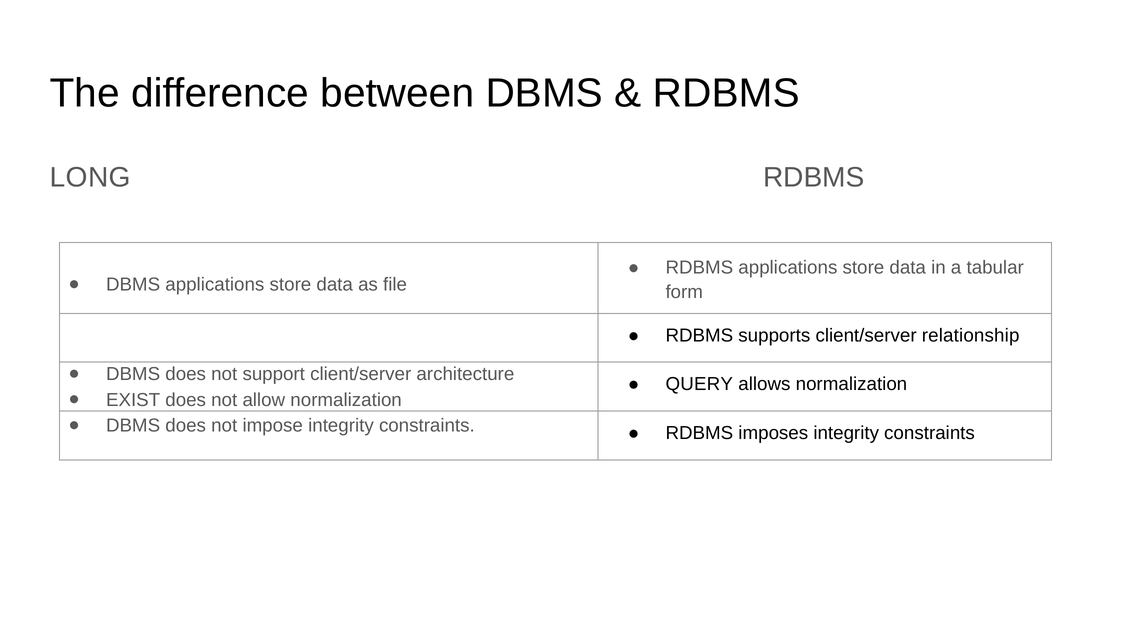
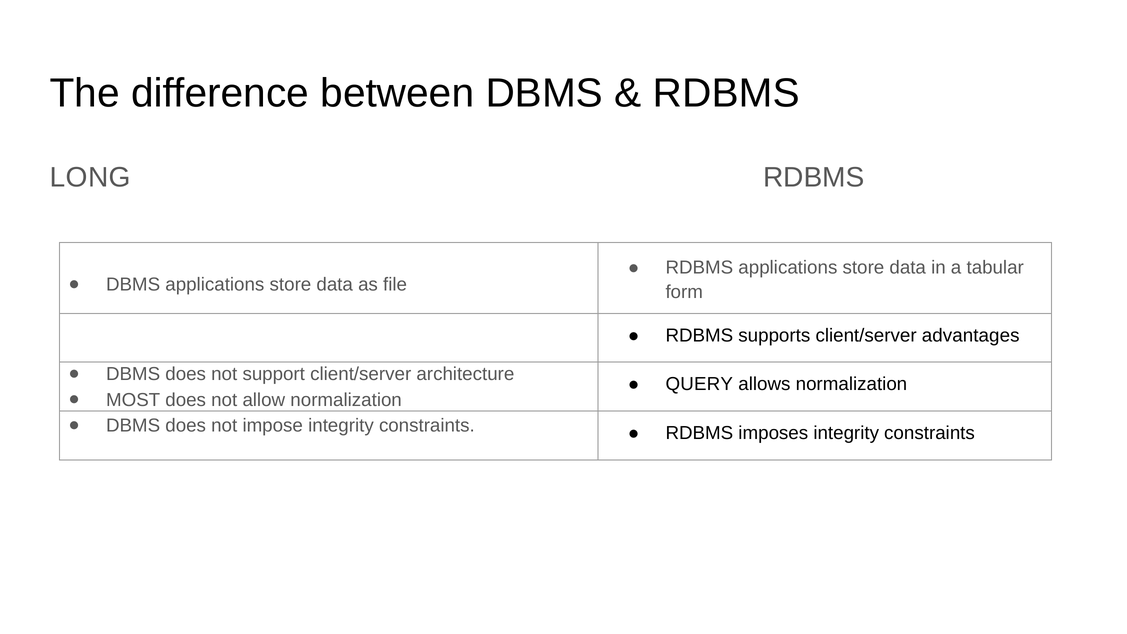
relationship: relationship -> advantages (971, 335)
EXIST: EXIST -> MOST (133, 400)
